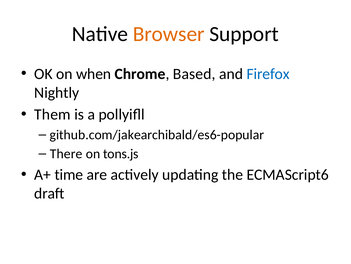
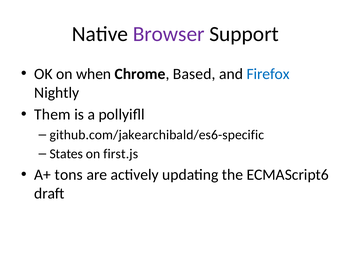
Browser colour: orange -> purple (169, 34)
github.com/jakearchibald/es6-popular: github.com/jakearchibald/es6-popular -> github.com/jakearchibald/es6-specific (157, 134)
There: There -> States (66, 153)
tons.js: tons.js -> first.js (121, 153)
time: time -> tons (69, 174)
